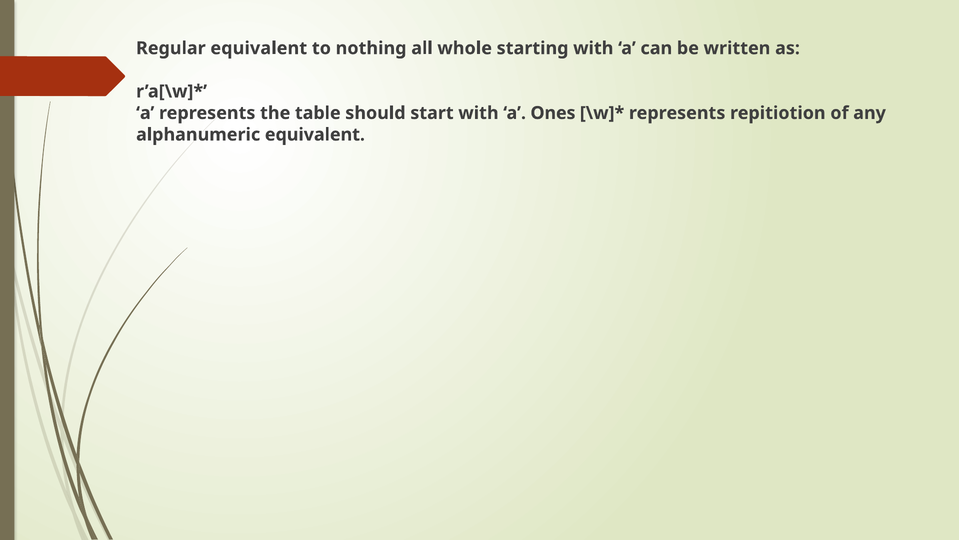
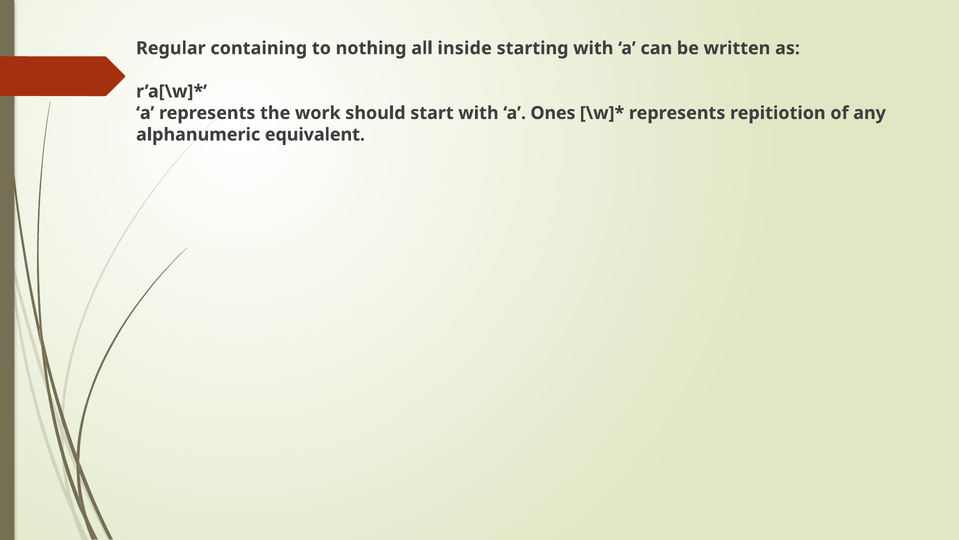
Regular equivalent: equivalent -> containing (259, 48)
whole: whole -> inside (465, 48)
table: table -> work (318, 113)
